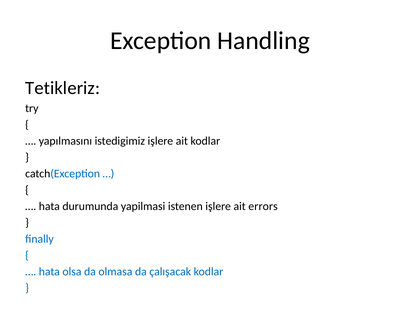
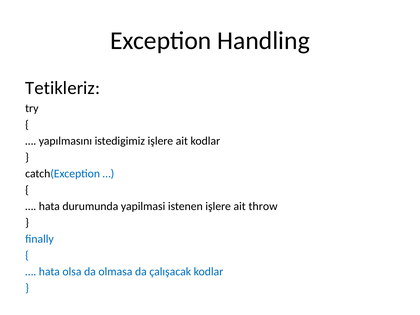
errors: errors -> throw (263, 206)
